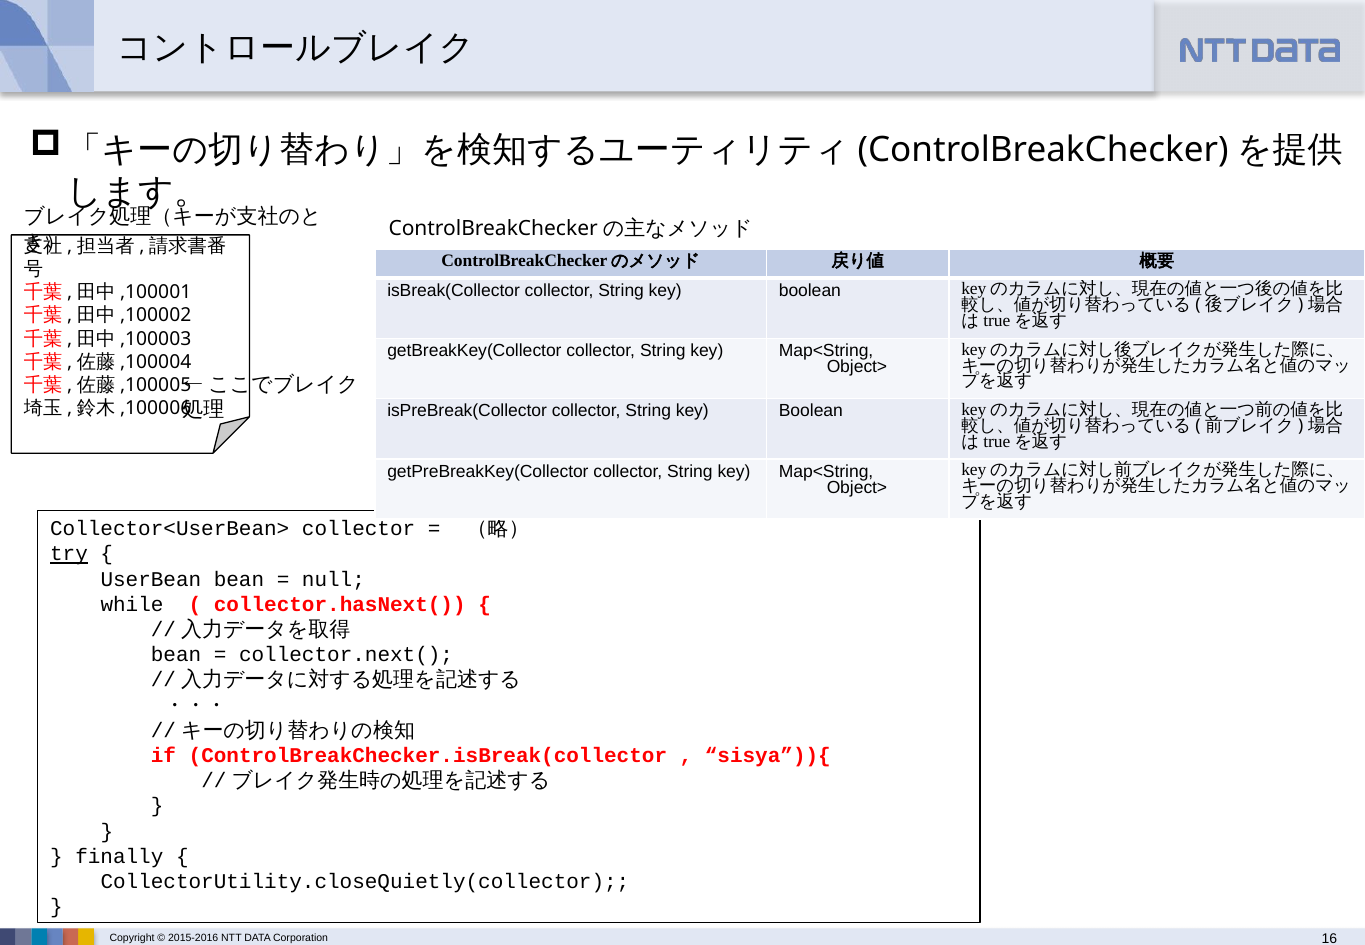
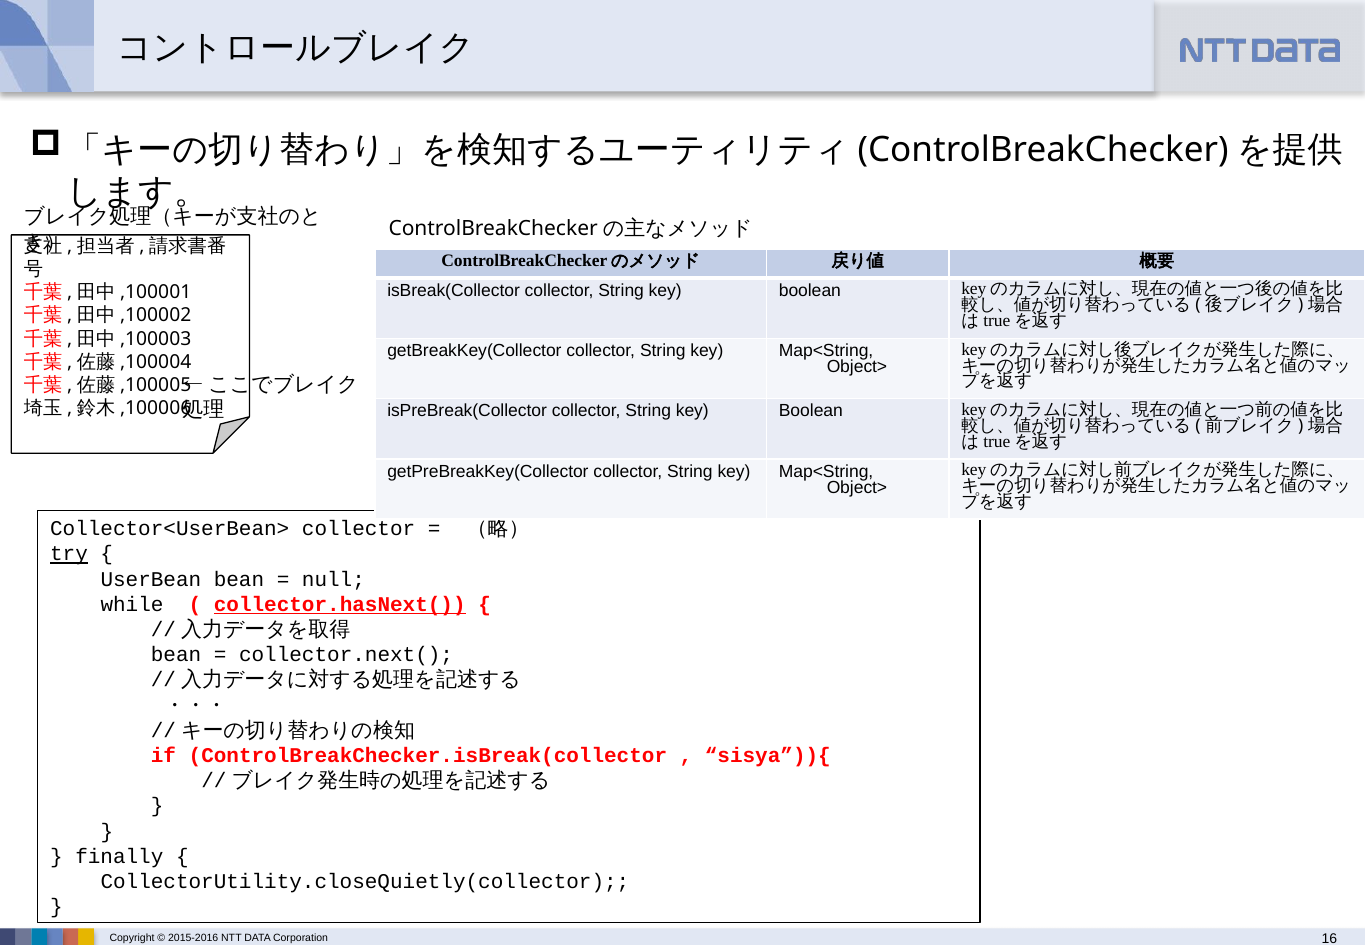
collector.hasNext( underline: none -> present (340, 604)
